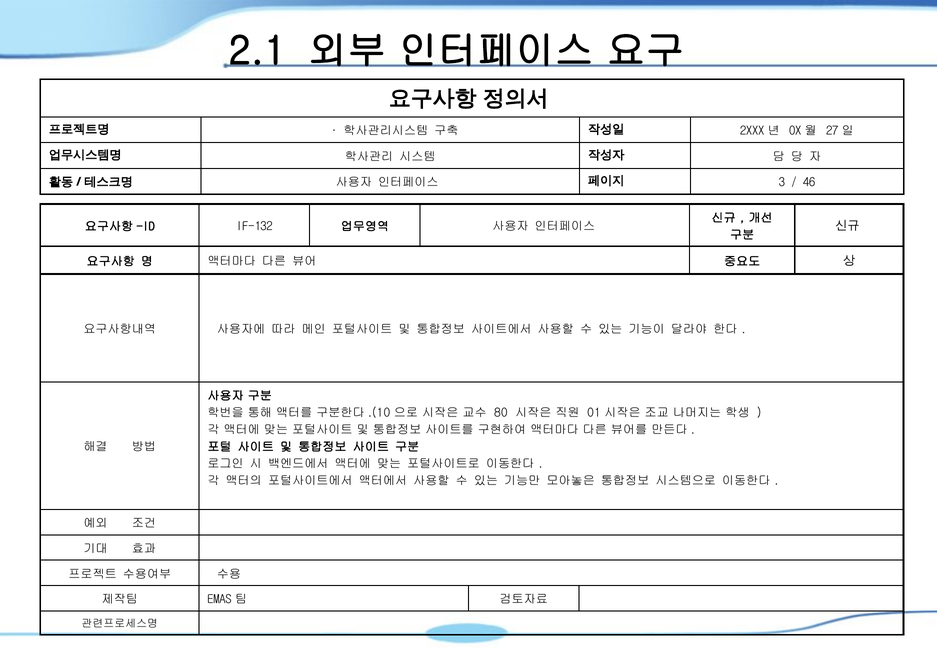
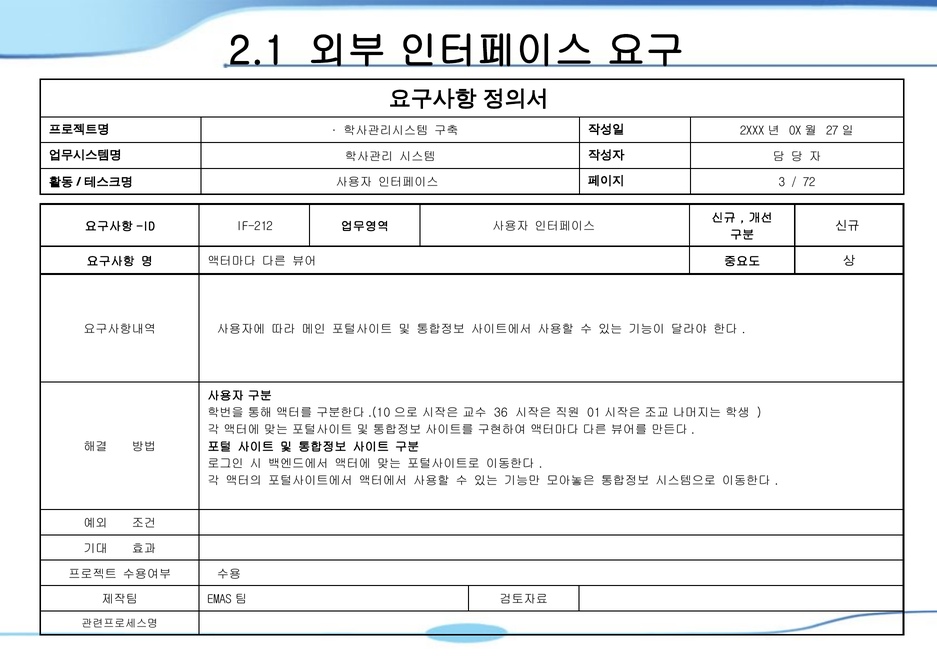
46: 46 -> 72 (809, 182)
IF-132: IF-132 -> IF-212 (254, 226)
80: 80 -> 36 (501, 413)
